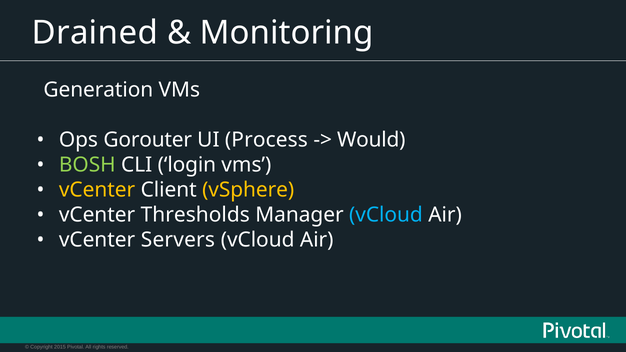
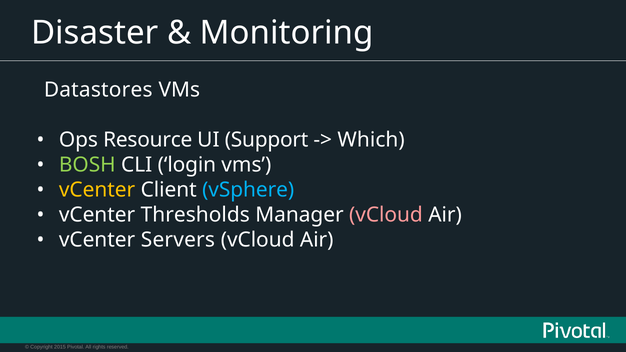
Drained: Drained -> Disaster (95, 33)
Generation: Generation -> Datastores (98, 90)
Gorouter: Gorouter -> Resource (148, 140)
Process: Process -> Support (267, 140)
Would: Would -> Which (371, 140)
vSphere colour: yellow -> light blue (248, 190)
vCloud colour: light blue -> pink (386, 215)
